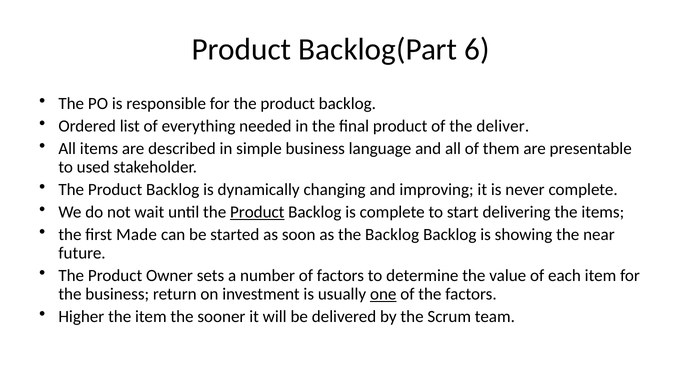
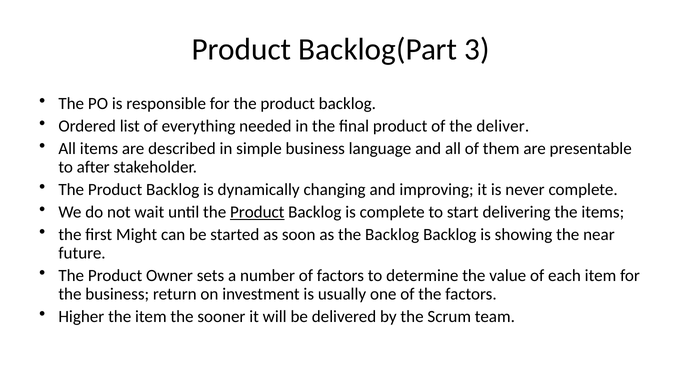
6: 6 -> 3 (477, 50)
used: used -> after (93, 167)
Made: Made -> Might (137, 234)
one underline: present -> none (383, 294)
